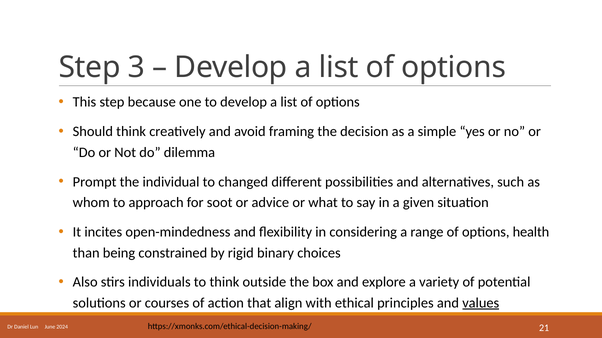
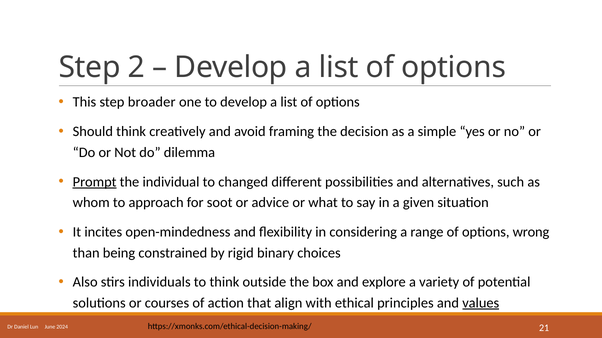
3: 3 -> 2 (136, 67)
because: because -> broader (152, 102)
Prompt underline: none -> present (95, 182)
health: health -> wrong (531, 232)
